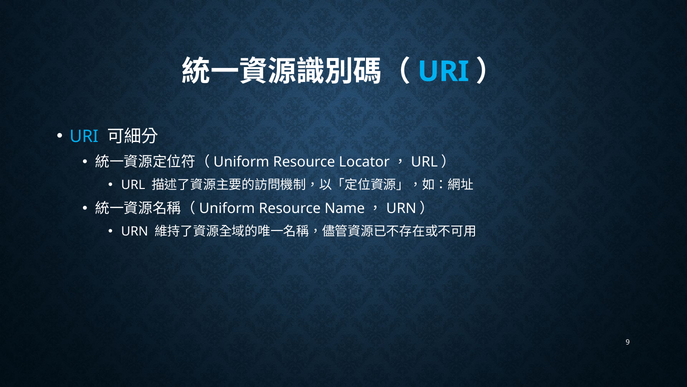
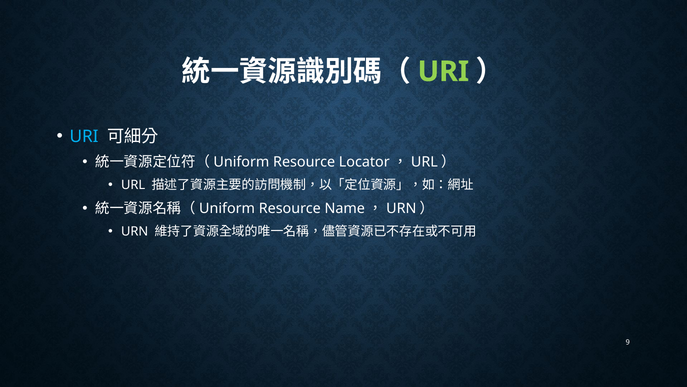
URI colour: light blue -> light green (443, 72)
